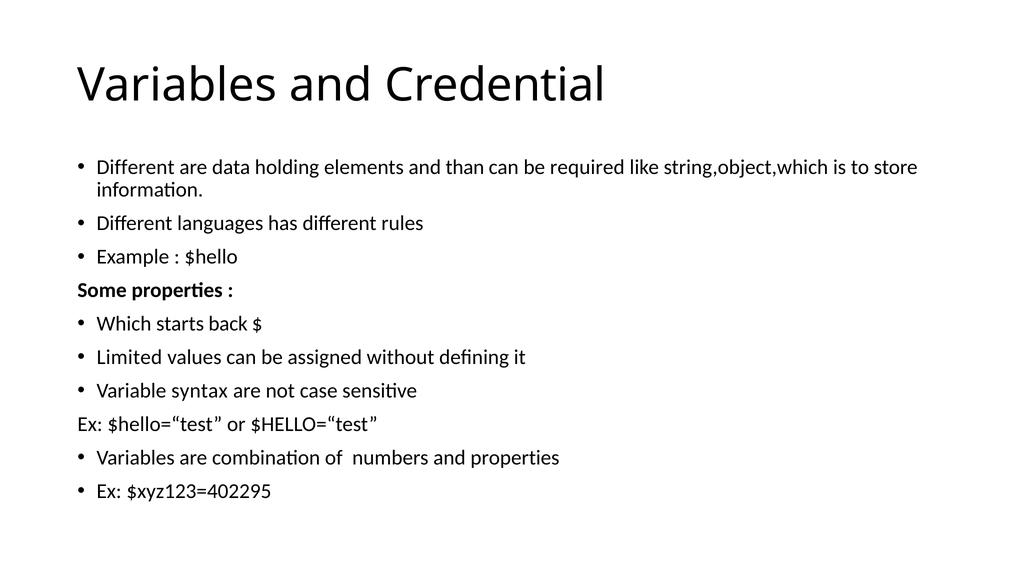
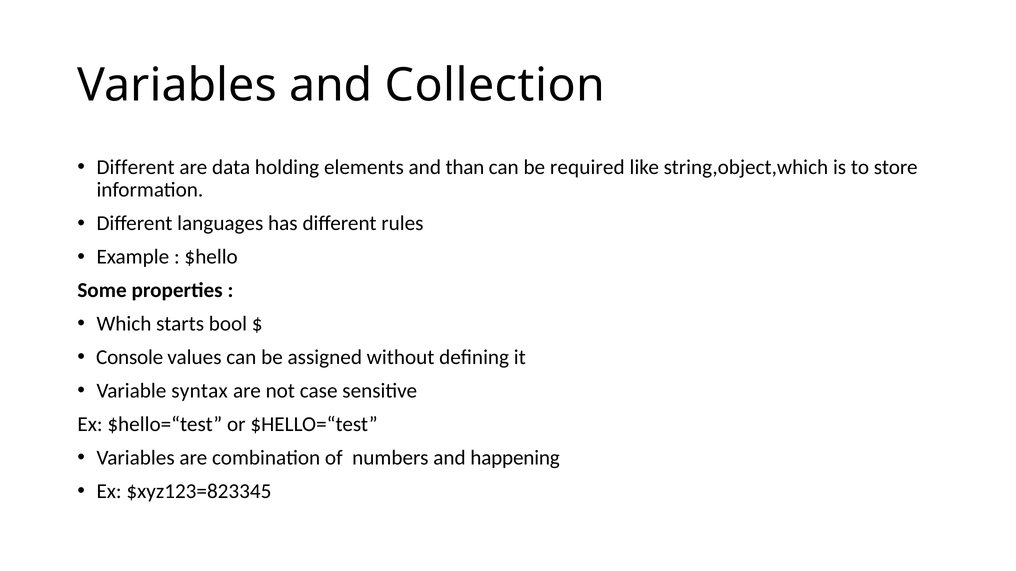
Credential: Credential -> Collection (495, 85)
back: back -> bool (228, 324)
Limited: Limited -> Console (130, 358)
and properties: properties -> happening (515, 458)
$xyz123=402295: $xyz123=402295 -> $xyz123=823345 (199, 491)
